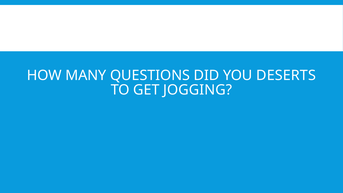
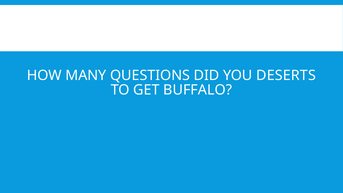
JOGGING: JOGGING -> BUFFALO (198, 90)
